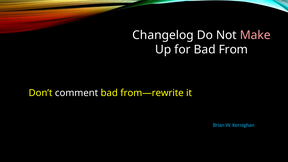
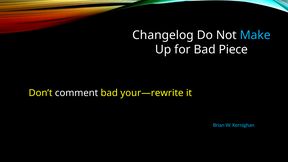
Make colour: pink -> light blue (255, 35)
From: From -> Piece (233, 49)
from—rewrite: from—rewrite -> your—rewrite (152, 93)
